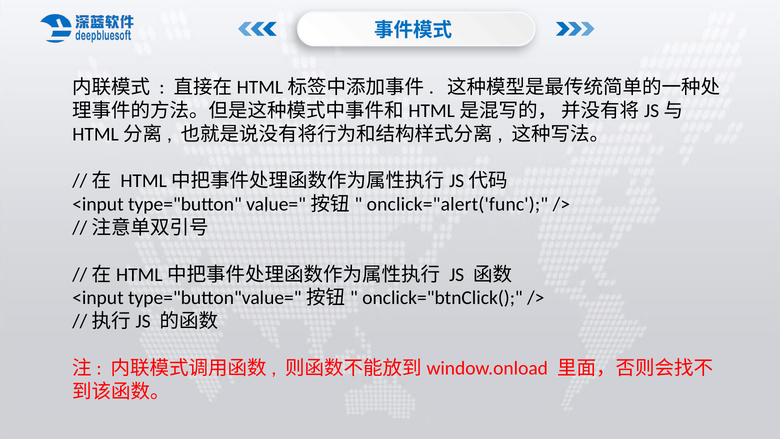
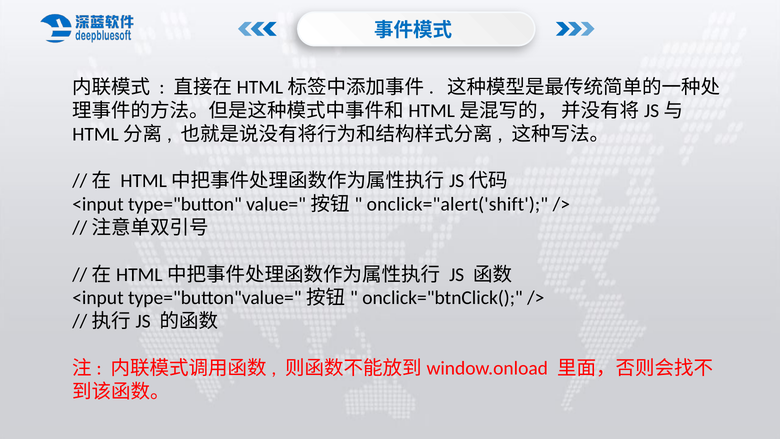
onclick="alert('func: onclick="alert('func -> onclick="alert('shift (457, 204)
